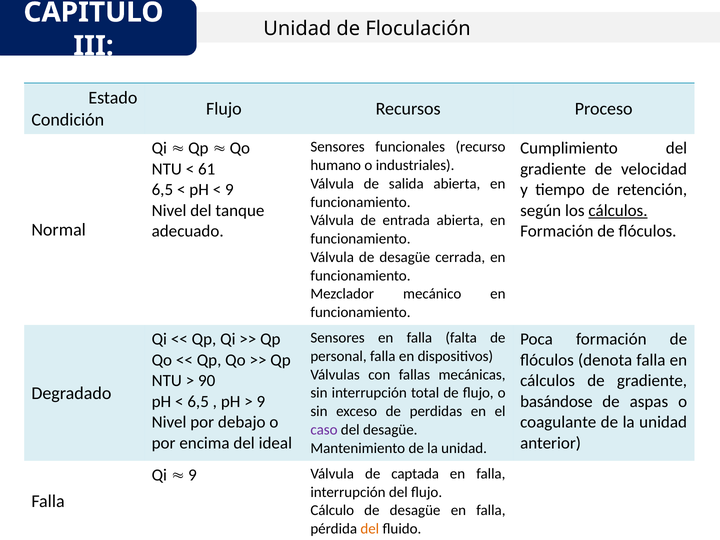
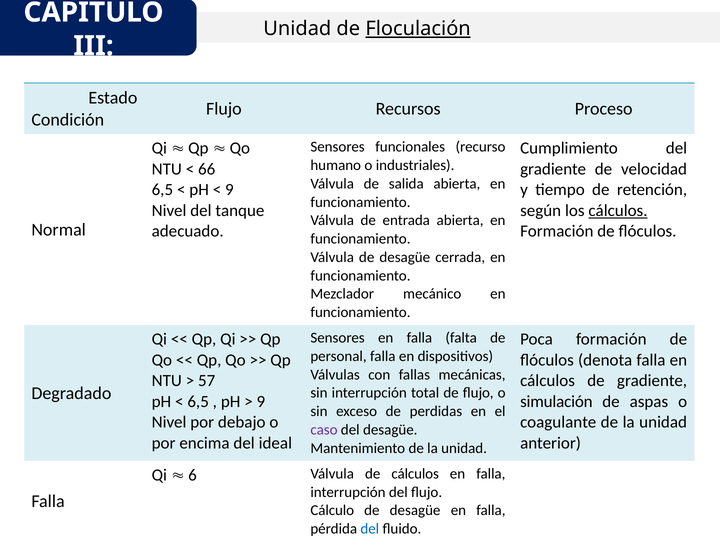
Floculación underline: none -> present (418, 29)
61: 61 -> 66 (207, 169)
90: 90 -> 57 (207, 381)
basándose: basándose -> simulación (556, 401)
9: 9 -> 6 (192, 475)
de captada: captada -> cálculos (415, 474)
del colour: orange -> blue (370, 529)
